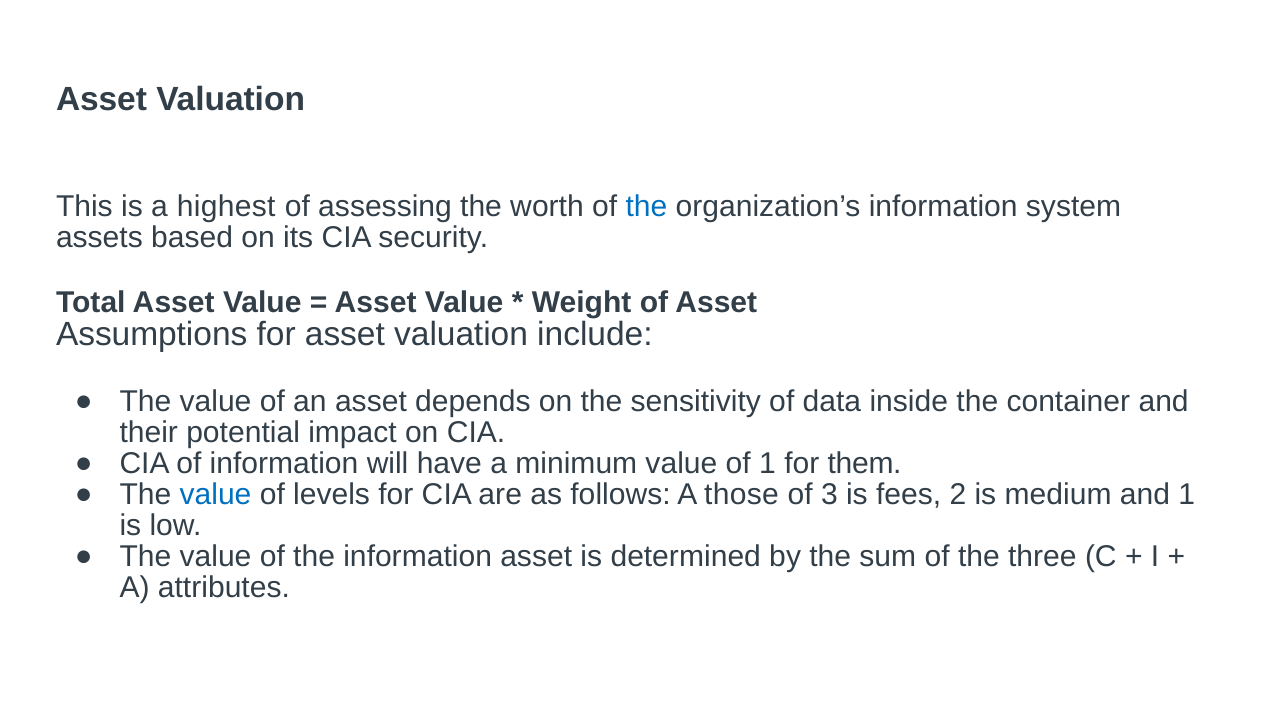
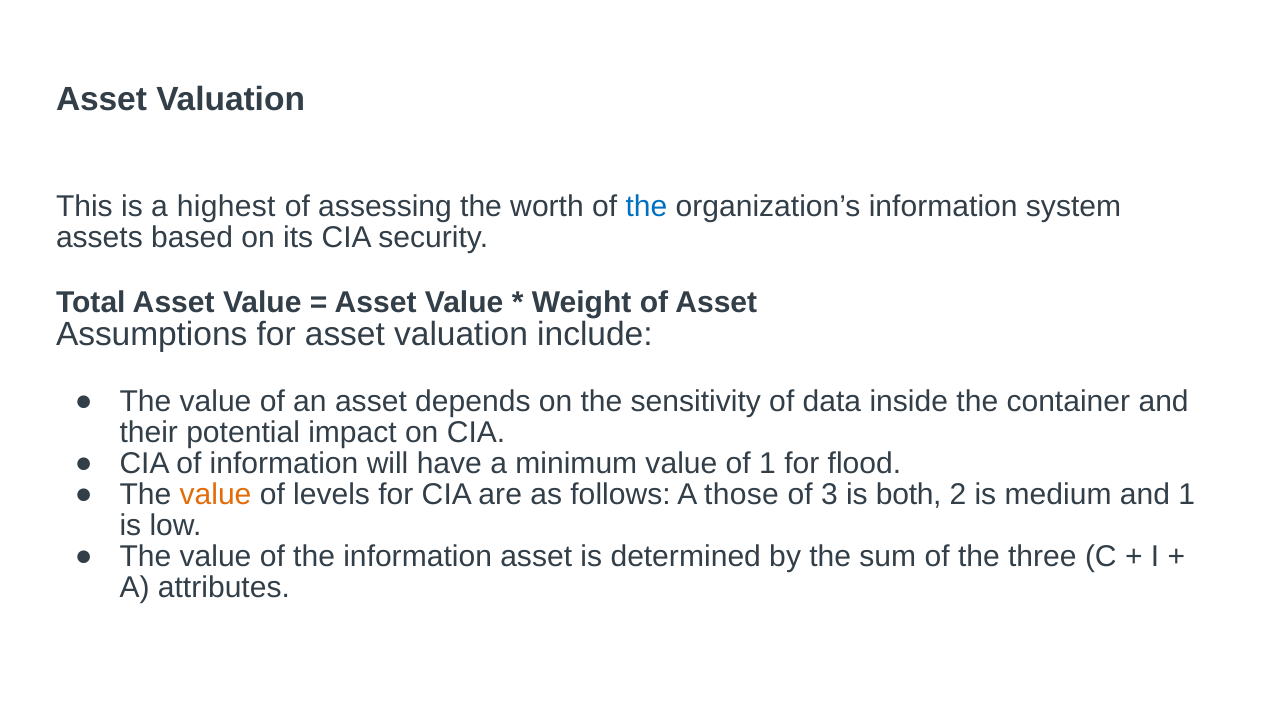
them: them -> flood (864, 463)
value colour: blue -> orange (216, 494)
fees: fees -> both (909, 494)
